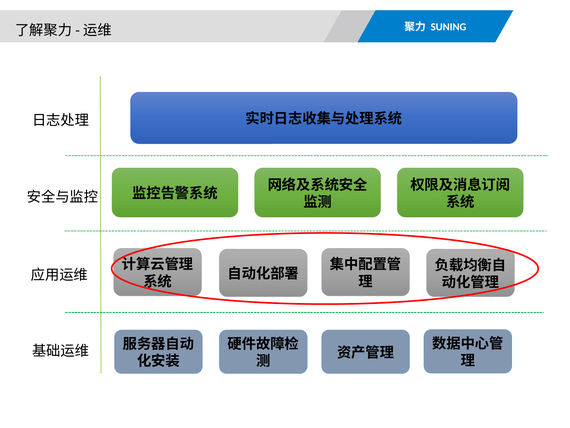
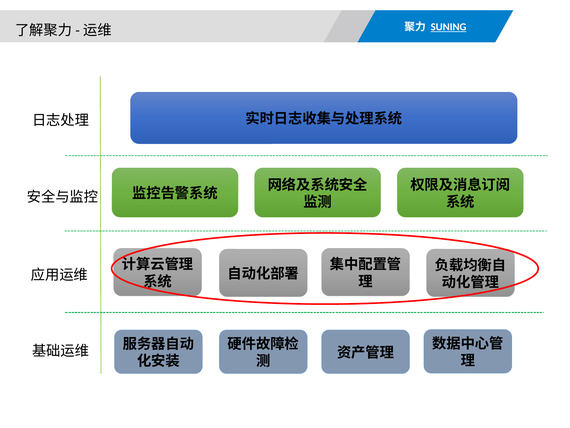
SUNING underline: none -> present (449, 27)
